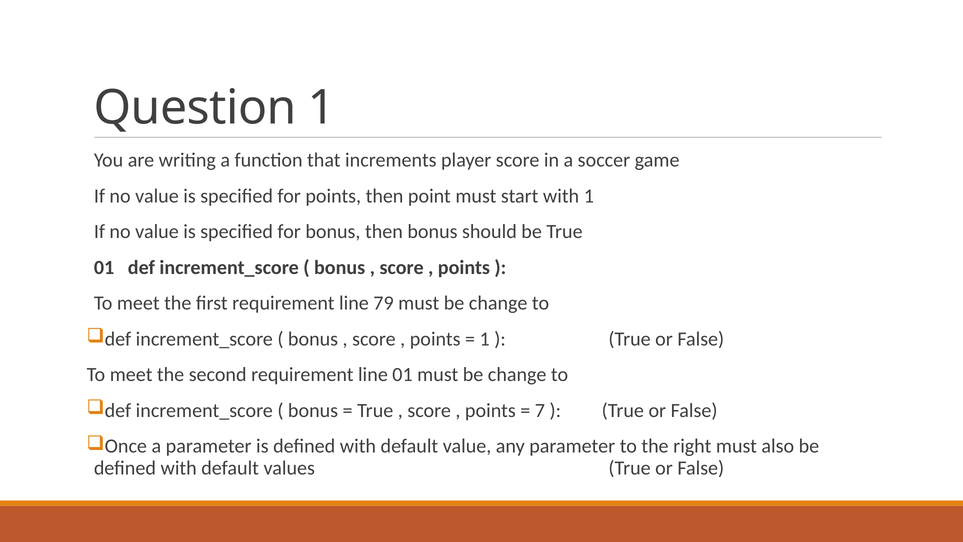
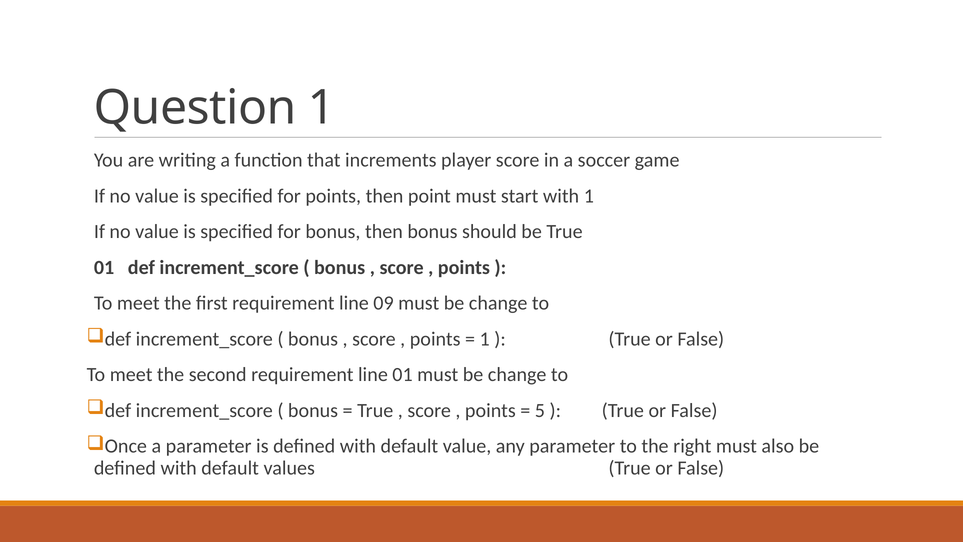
79: 79 -> 09 (384, 303)
7: 7 -> 5 (540, 410)
